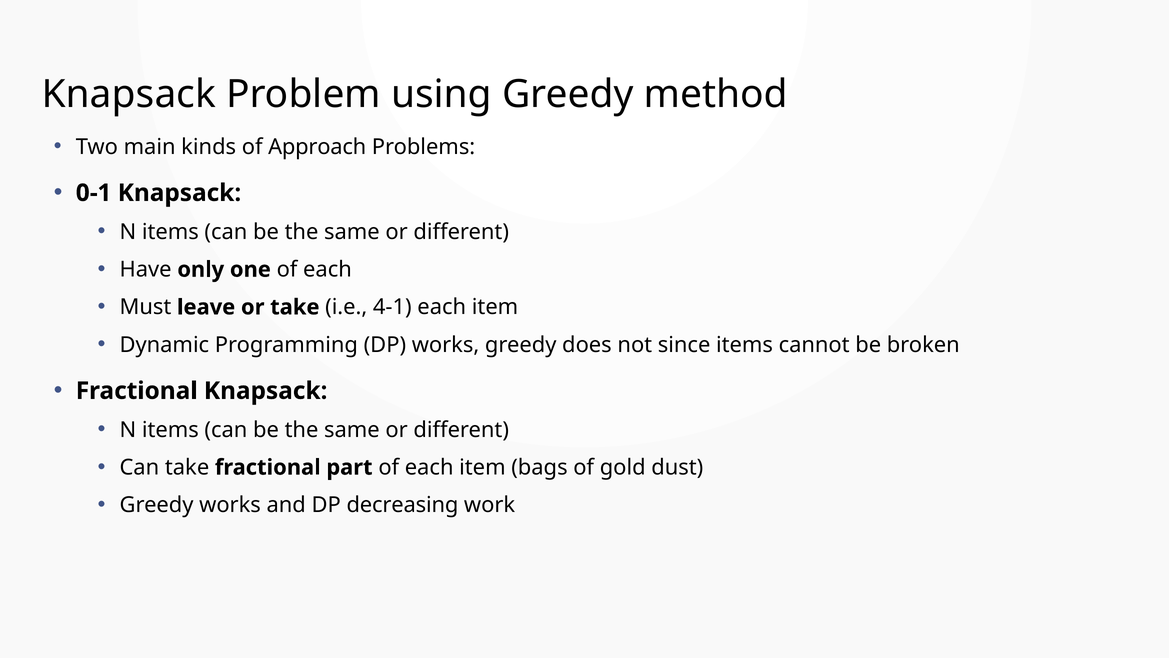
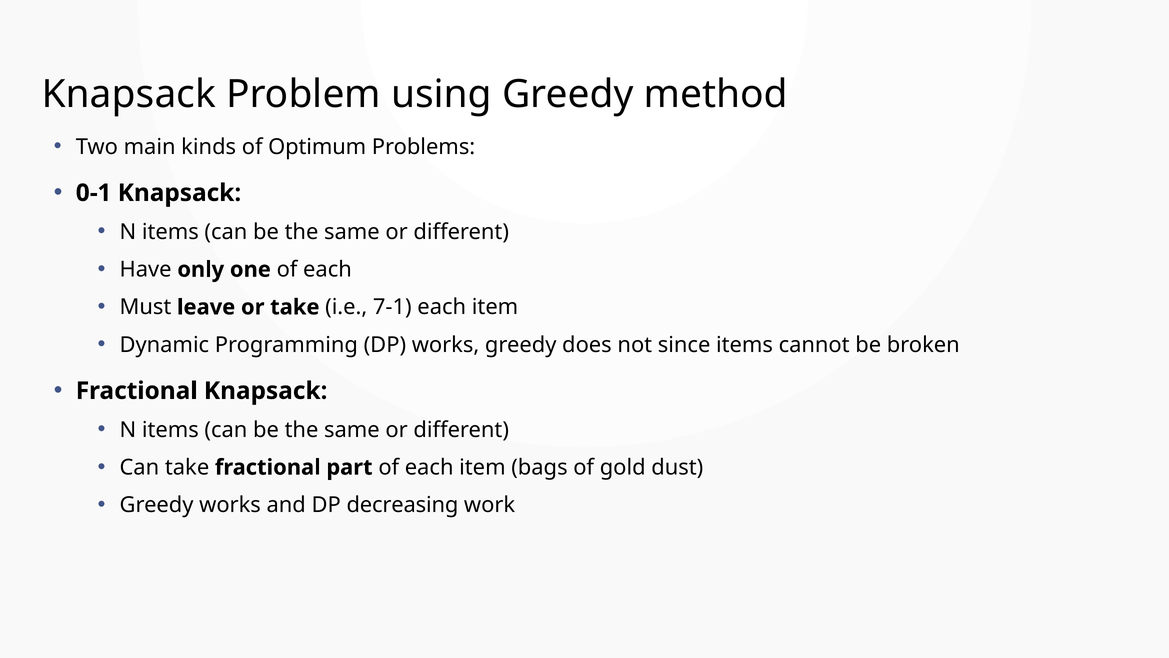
Approach: Approach -> Optimum (317, 147)
4-1: 4-1 -> 7-1 (392, 307)
